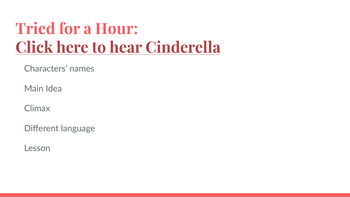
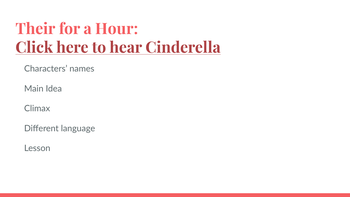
Tried: Tried -> Their (35, 29)
